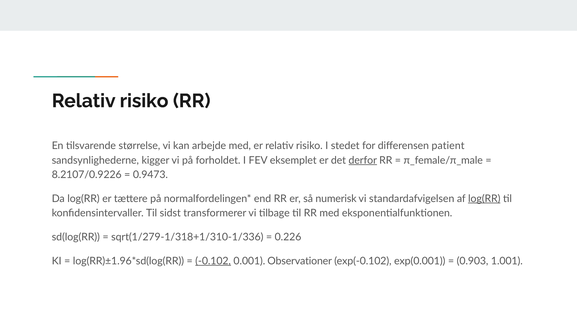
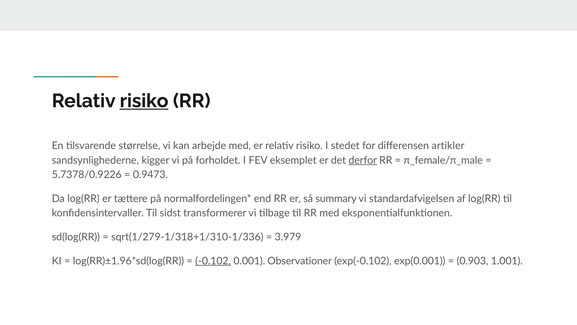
risiko underline: none -> present (144, 101)
patient: patient -> artikler (448, 146)
8.2107/0.9226: 8.2107/0.9226 -> 5.7378/0.9226 (87, 174)
numerisk: numerisk -> summary (336, 198)
log(RR underline: present -> none (484, 198)
0.226: 0.226 -> 3.979 (288, 237)
